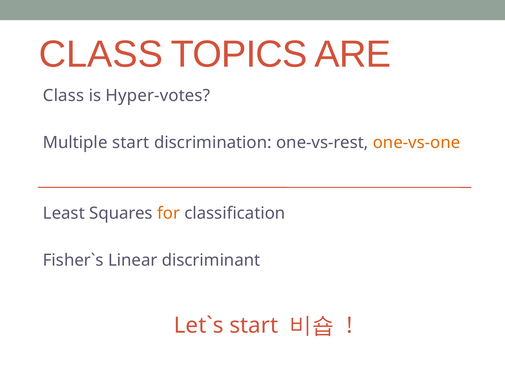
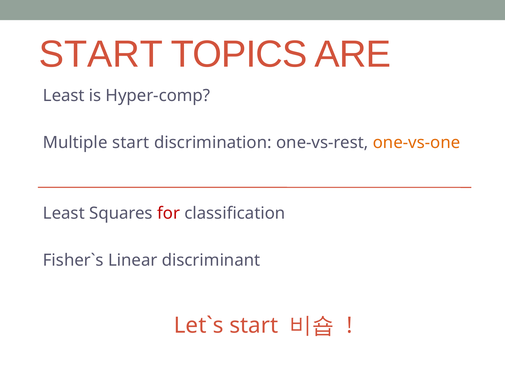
CLASS: CLASS -> START (101, 54)
Class: Class -> Least (64, 96)
Hyper-votes: Hyper-votes -> Hyper-comp (158, 96)
for colour: orange -> red (169, 214)
